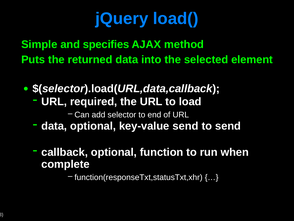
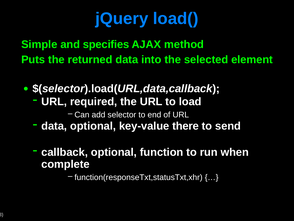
key-value send: send -> there (186, 126)
